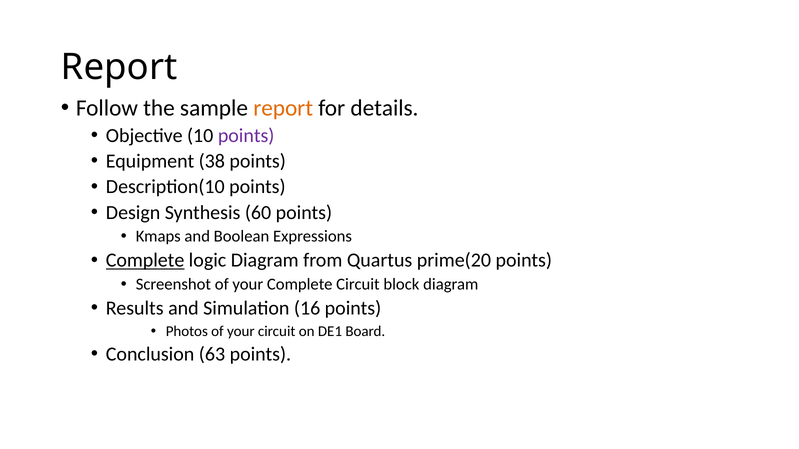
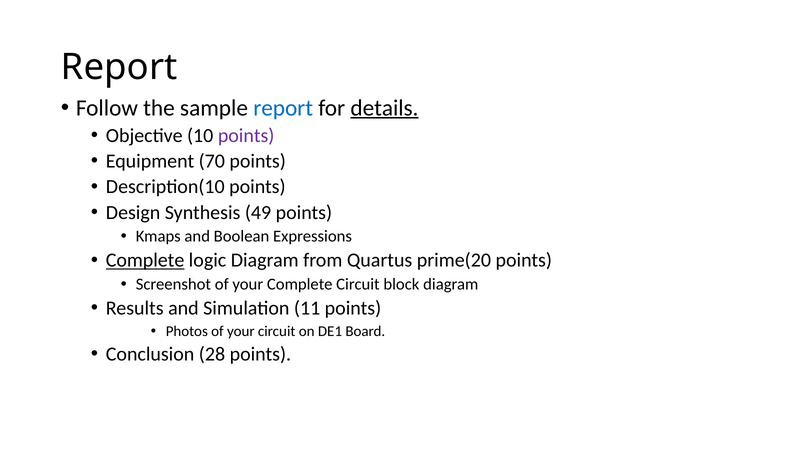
report colour: orange -> blue (283, 108)
details underline: none -> present (384, 108)
38: 38 -> 70 (212, 161)
60: 60 -> 49 (258, 213)
16: 16 -> 11 (307, 308)
63: 63 -> 28 (212, 354)
